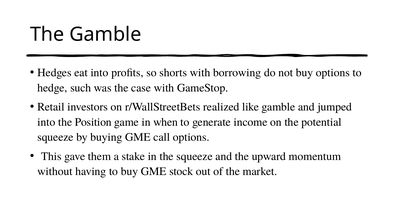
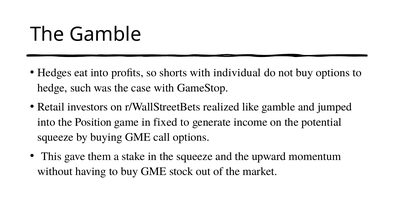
borrowing: borrowing -> individual (237, 73)
when: when -> fixed (165, 122)
